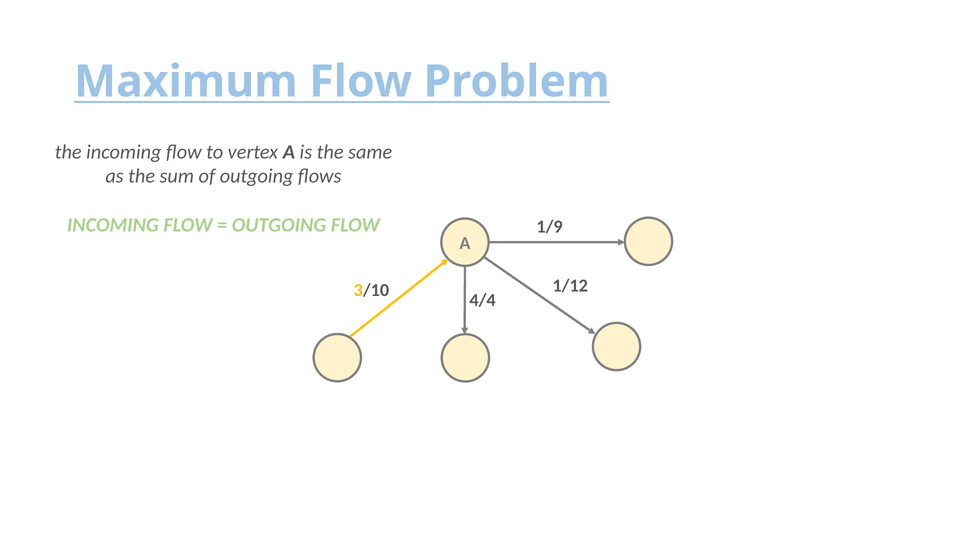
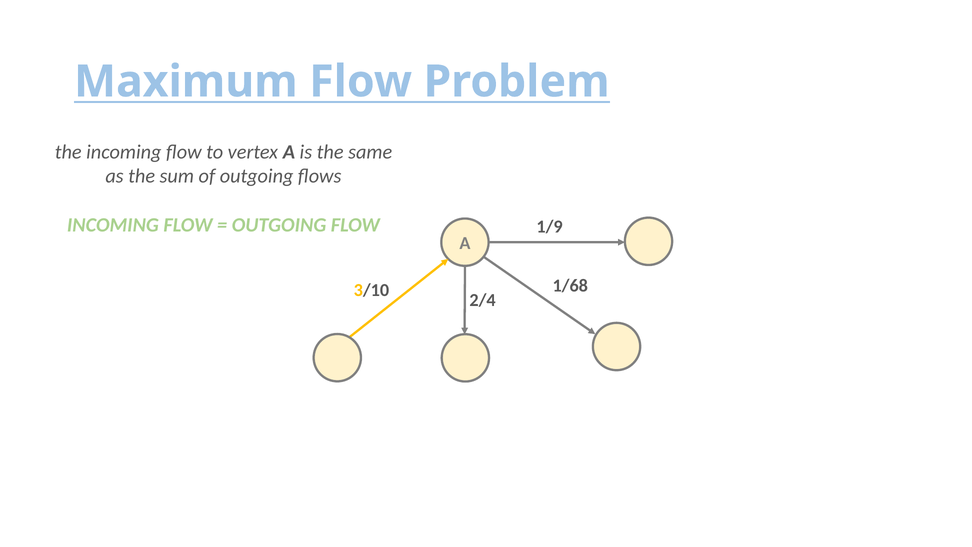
1/12: 1/12 -> 1/68 (570, 285)
4/4: 4/4 -> 2/4 (483, 300)
